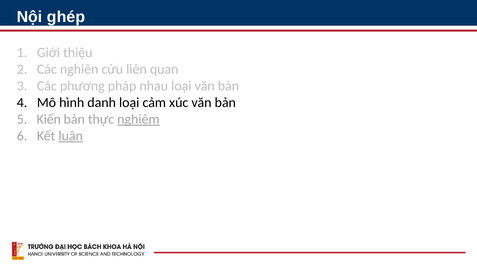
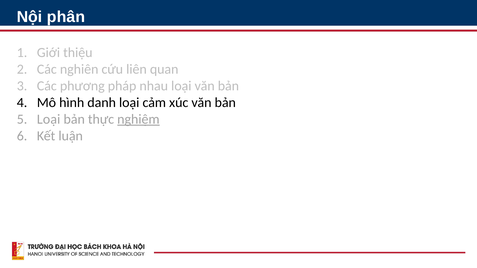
ghép: ghép -> phân (66, 17)
Kiến: Kiến -> Loại (49, 119)
luận underline: present -> none (71, 136)
